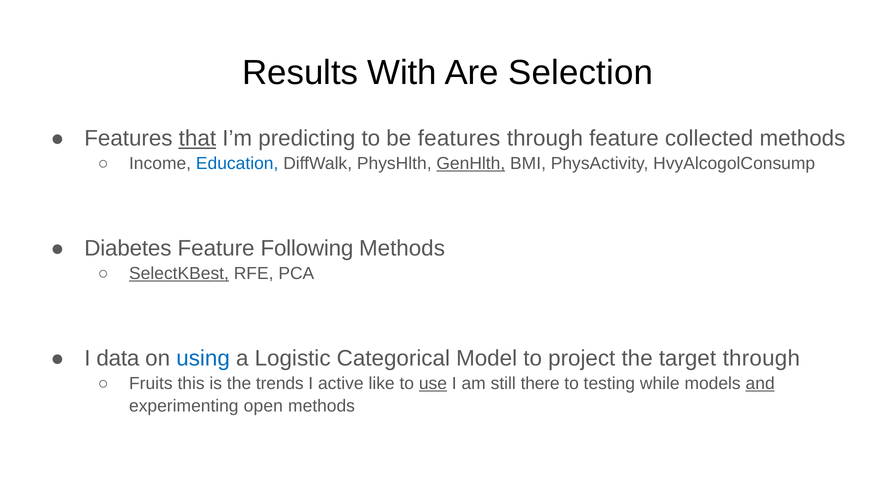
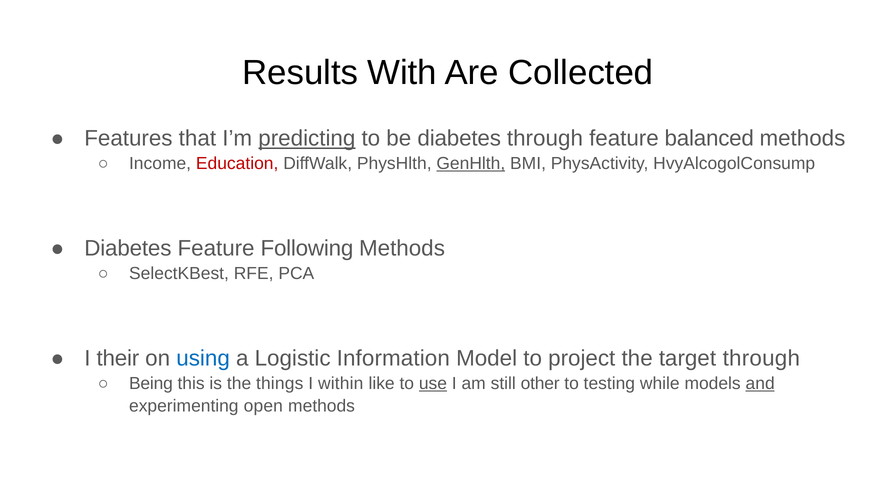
Selection: Selection -> Collected (581, 73)
that underline: present -> none (197, 139)
predicting underline: none -> present (307, 139)
be features: features -> diabetes (459, 139)
collected: collected -> balanced (709, 139)
Education colour: blue -> red (237, 164)
SelectKBest underline: present -> none (179, 274)
data: data -> their (118, 359)
Categorical: Categorical -> Information (393, 359)
Fruits: Fruits -> Being (151, 384)
trends: trends -> things (280, 384)
active: active -> within (341, 384)
there: there -> other (540, 384)
